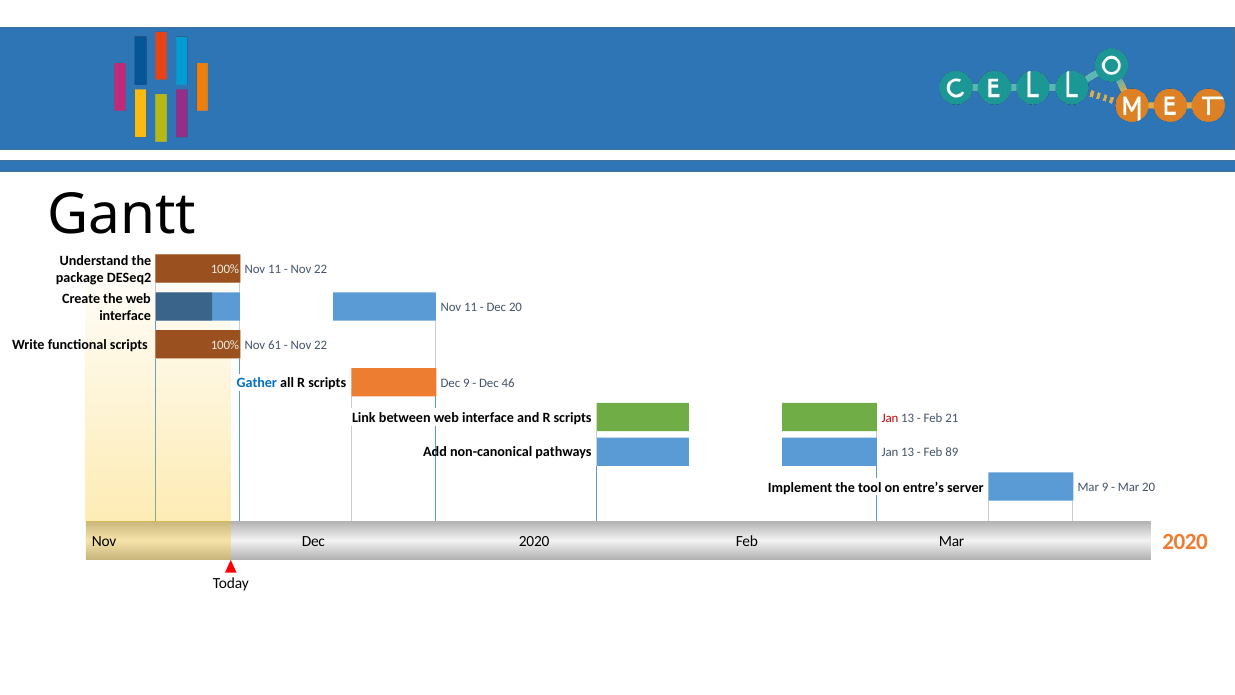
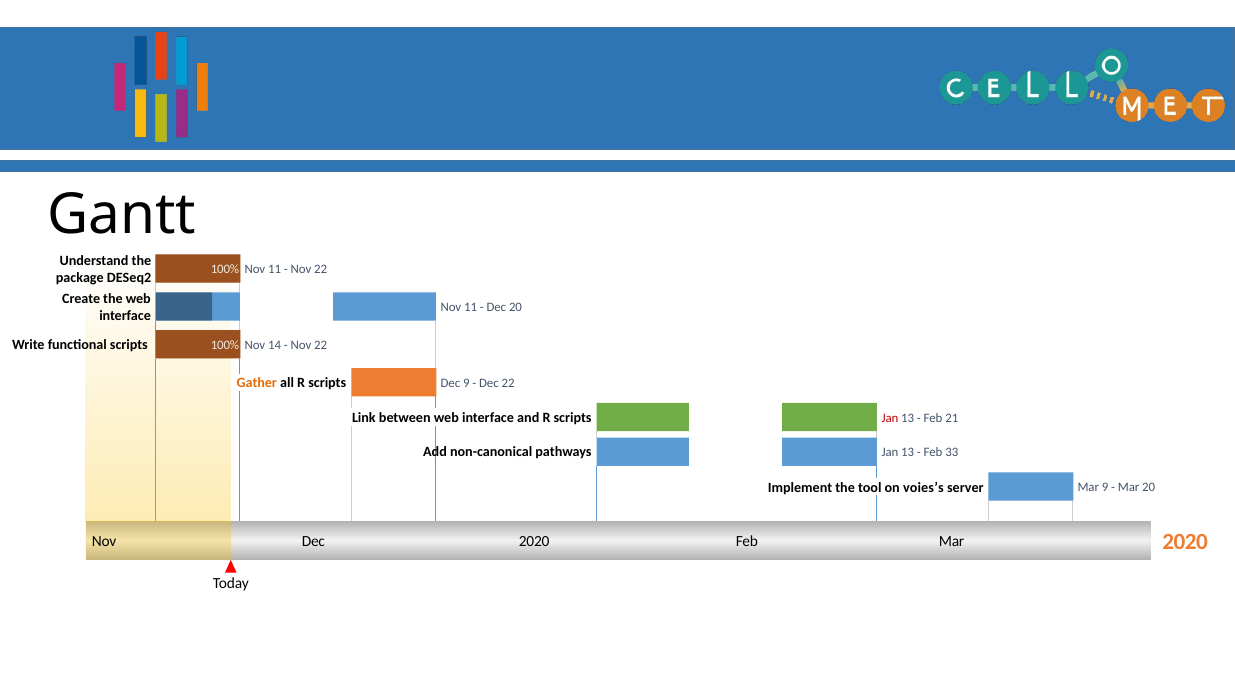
61: 61 -> 14 (275, 345)
Gather colour: blue -> orange (257, 383)
Dec 46: 46 -> 22 (508, 383)
89: 89 -> 33 (952, 452)
entre’s: entre’s -> voies’s (923, 487)
